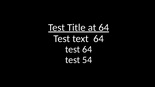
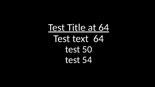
test 64: 64 -> 50 (87, 50)
